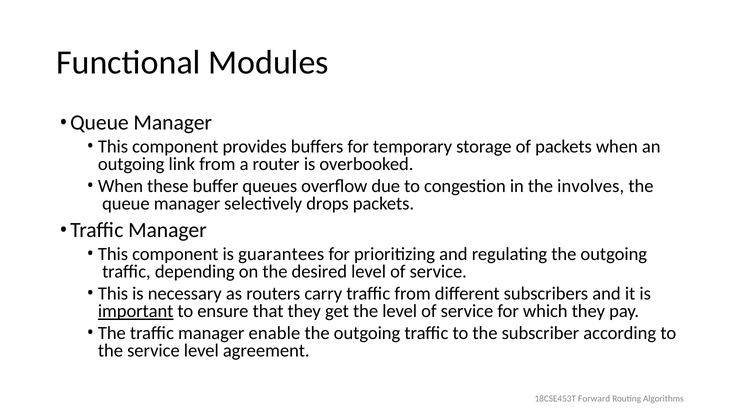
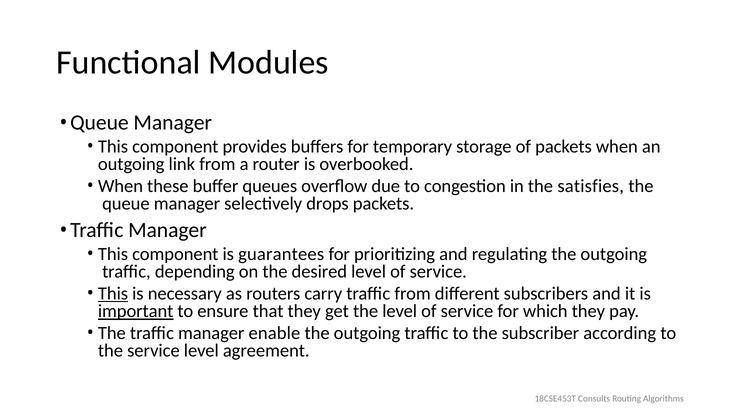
involves: involves -> satisfies (591, 186)
This underline: none -> present (113, 293)
Forward: Forward -> Consults (594, 398)
